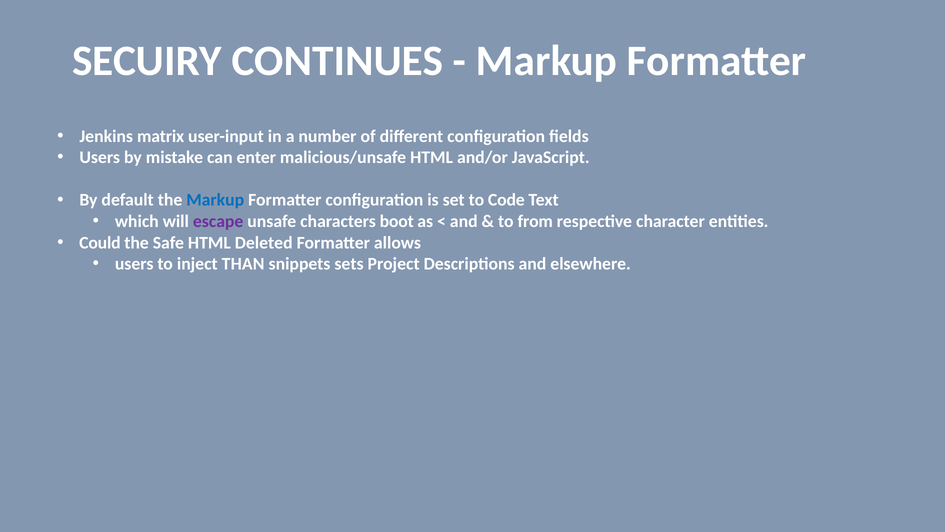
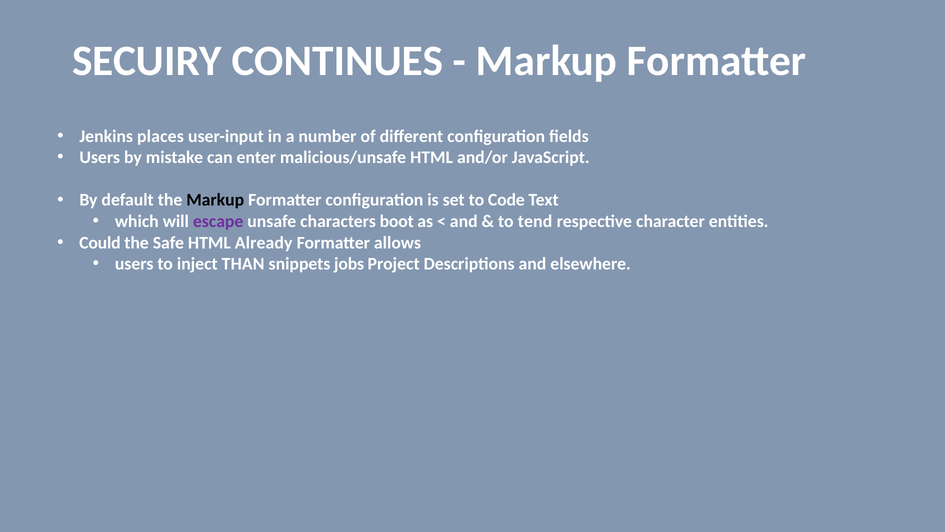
matrix: matrix -> places (160, 136)
Markup colour: blue -> black (215, 200)
from: from -> tend (535, 221)
Deleted: Deleted -> Already (264, 242)
sets: sets -> jobs (349, 264)
